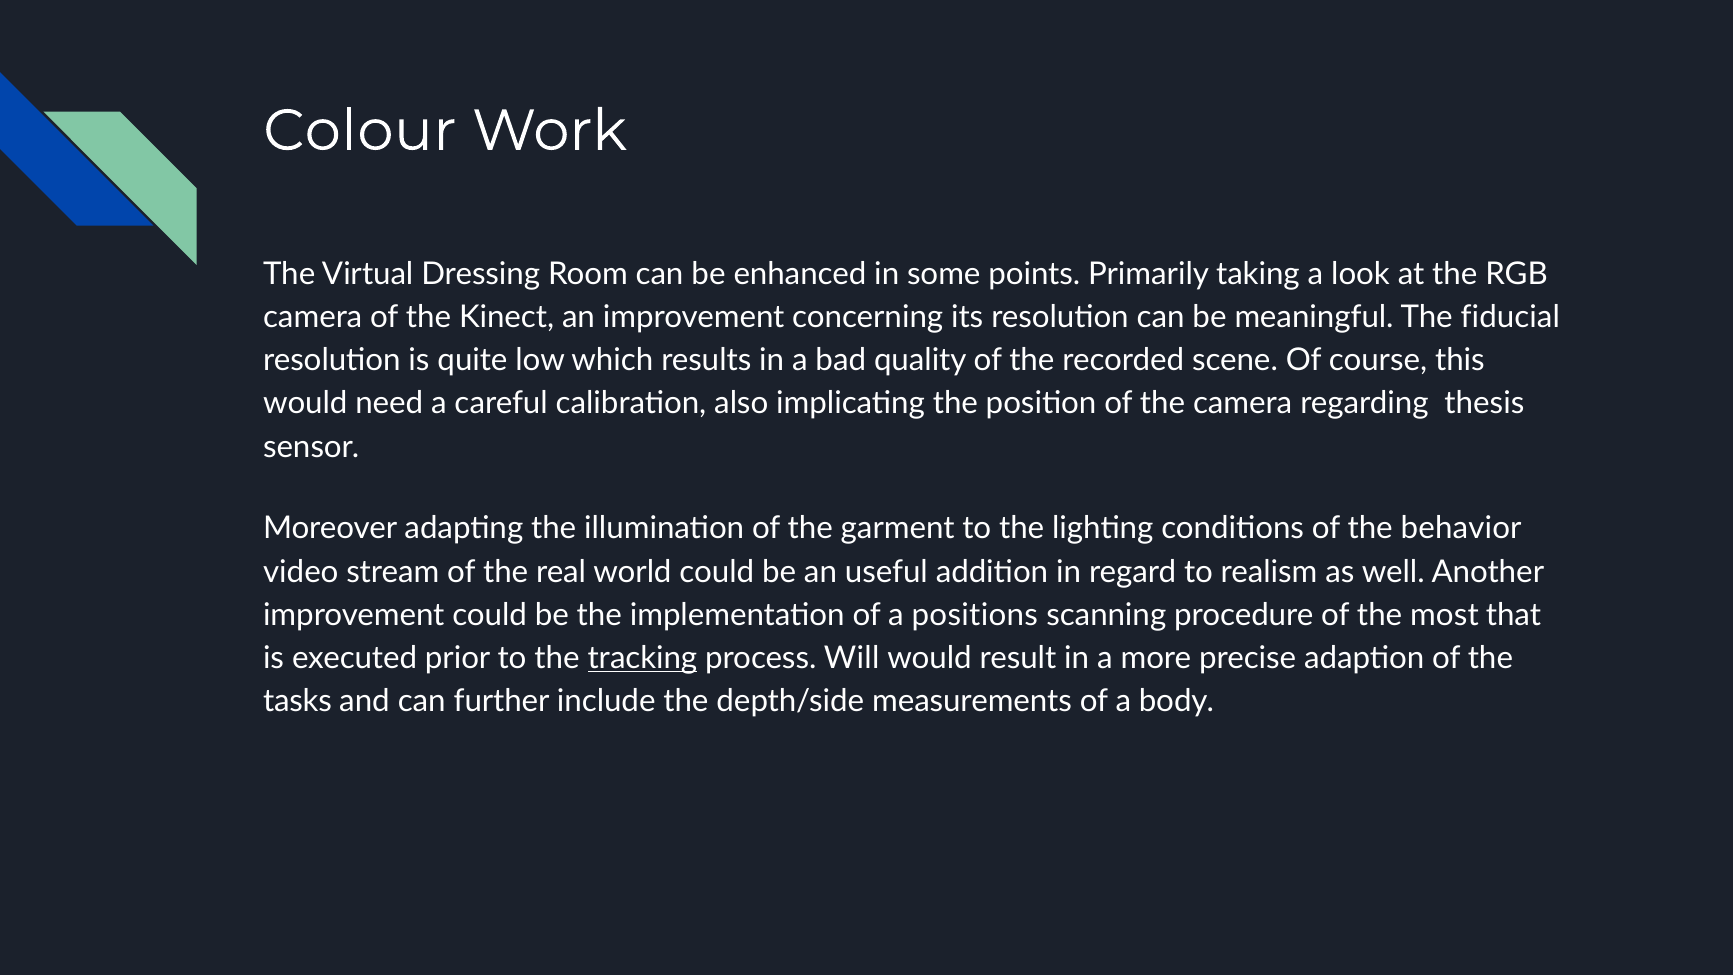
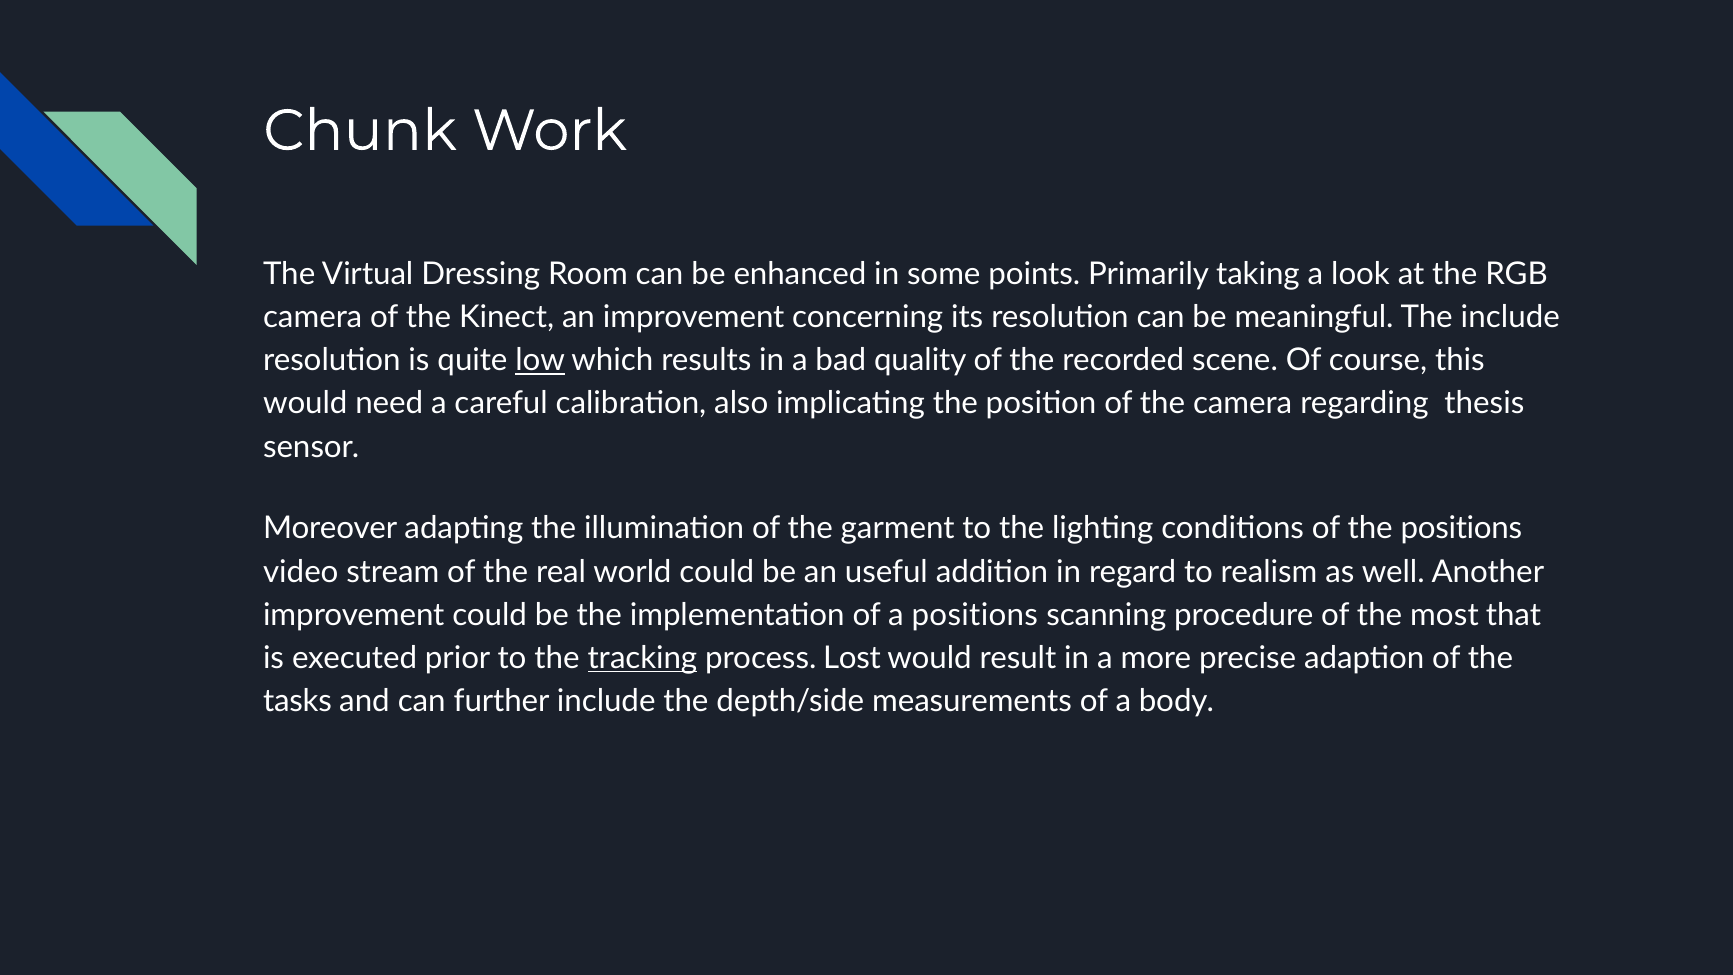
Colour: Colour -> Chunk (360, 131)
The fiducial: fiducial -> include (1510, 317)
low underline: none -> present (540, 360)
the behavior: behavior -> positions (1461, 528)
Will: Will -> Lost (852, 658)
